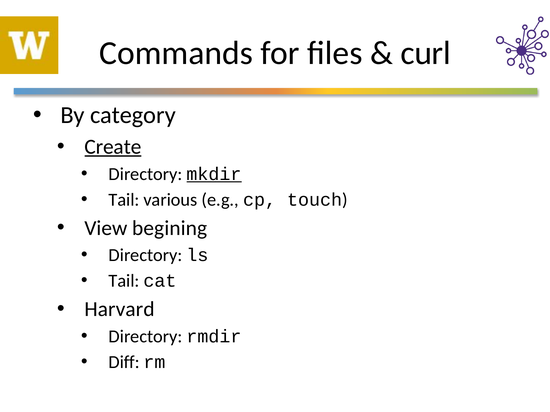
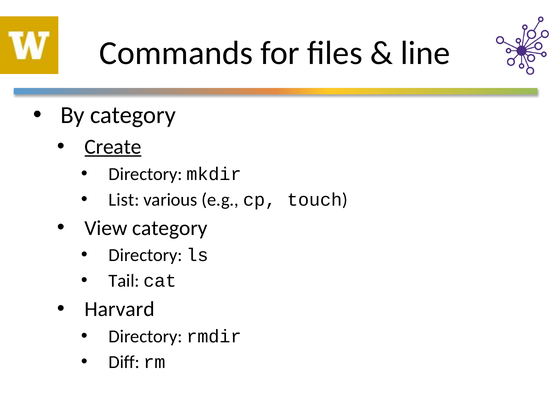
curl: curl -> line (425, 53)
mkdir underline: present -> none (214, 174)
Tail: Tail -> List (124, 200)
View begining: begining -> category (170, 228)
